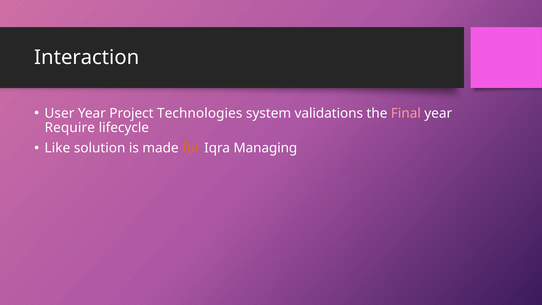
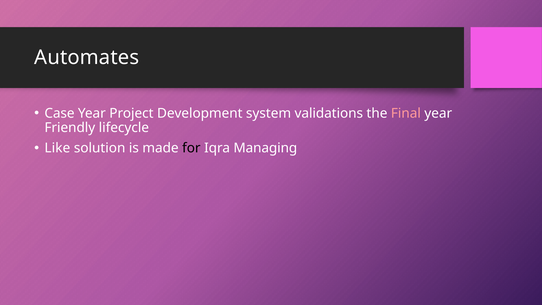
Interaction: Interaction -> Automates (87, 57)
User: User -> Case (60, 113)
Technologies: Technologies -> Development (200, 113)
Require: Require -> Friendly (70, 128)
for colour: orange -> black (191, 148)
